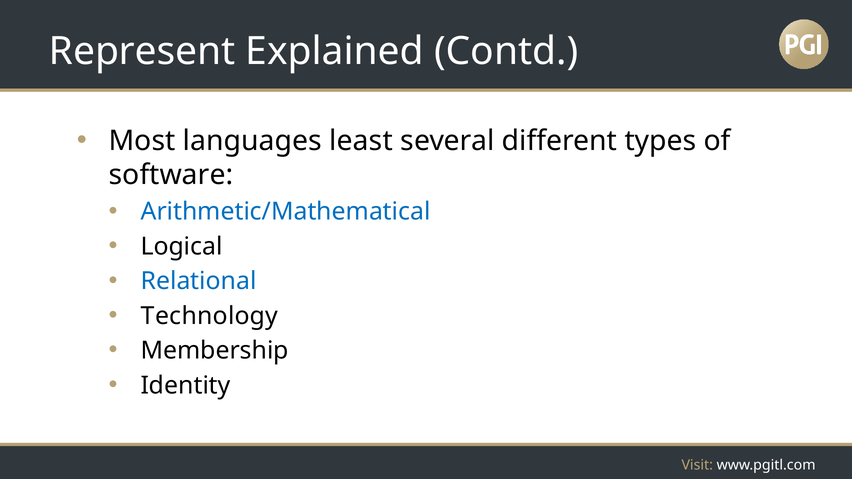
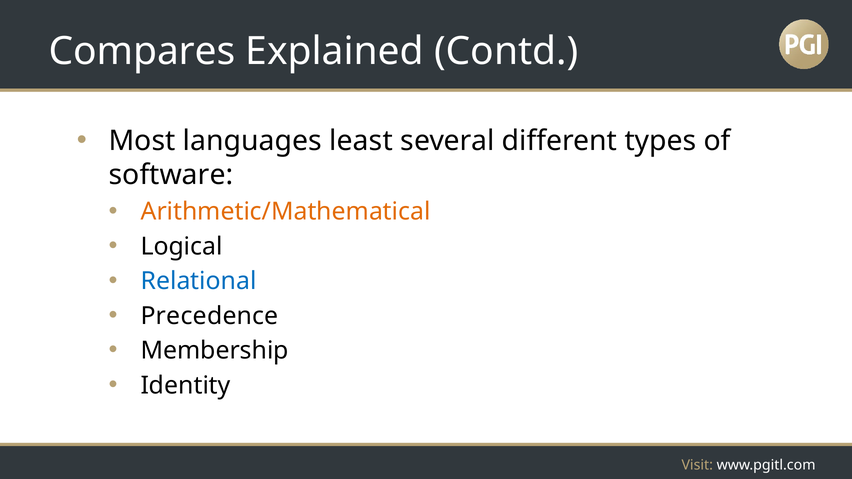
Represent: Represent -> Compares (142, 51)
Arithmetic/Mathematical colour: blue -> orange (286, 212)
Technology: Technology -> Precedence (210, 316)
